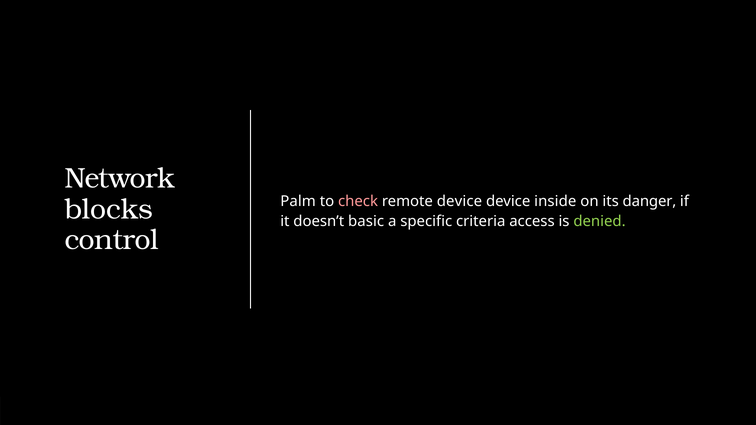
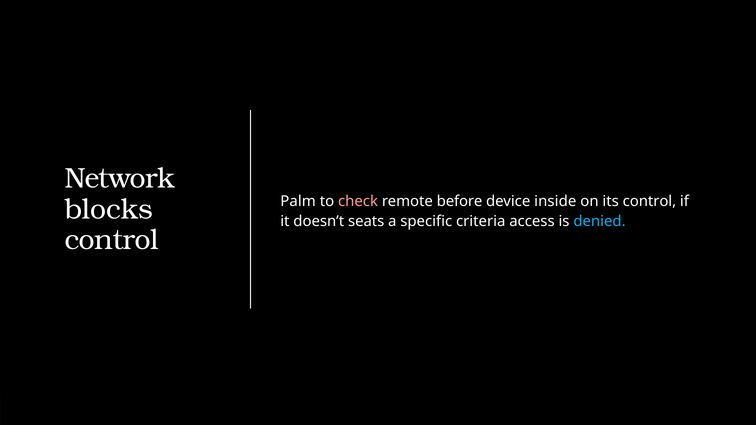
remote device: device -> before (460, 202)
its danger: danger -> control (649, 202)
basic: basic -> seats (366, 221)
denied colour: light green -> light blue (600, 221)
